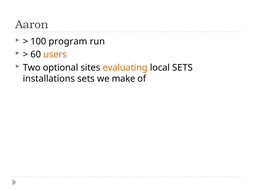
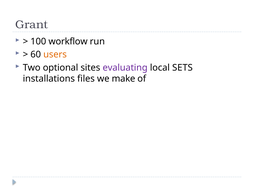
Aaron: Aaron -> Grant (32, 24)
program: program -> workflow (68, 41)
evaluating colour: orange -> purple (125, 68)
installations sets: sets -> files (86, 79)
